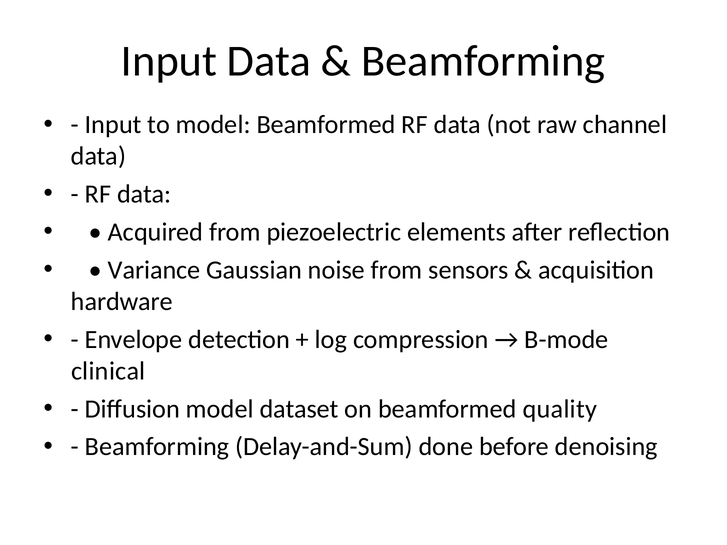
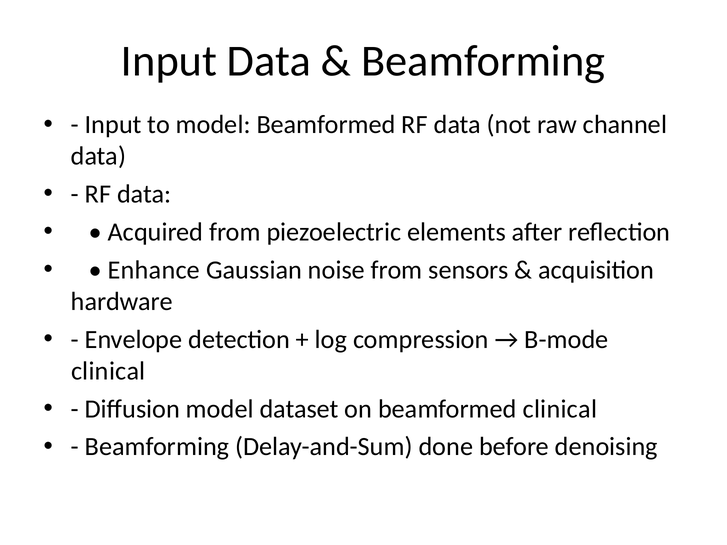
Variance: Variance -> Enhance (154, 270)
beamformed quality: quality -> clinical (560, 409)
